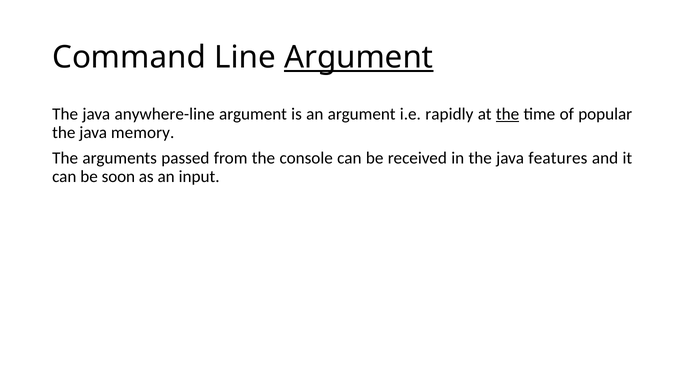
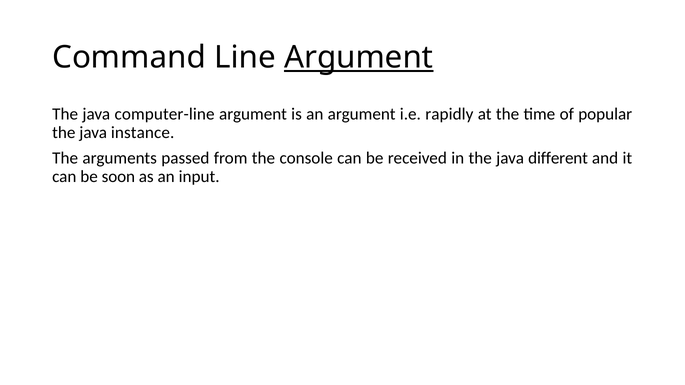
anywhere-line: anywhere-line -> computer-line (165, 114)
the underline: present -> none (508, 114)
memory: memory -> instance (143, 133)
features: features -> different (558, 158)
